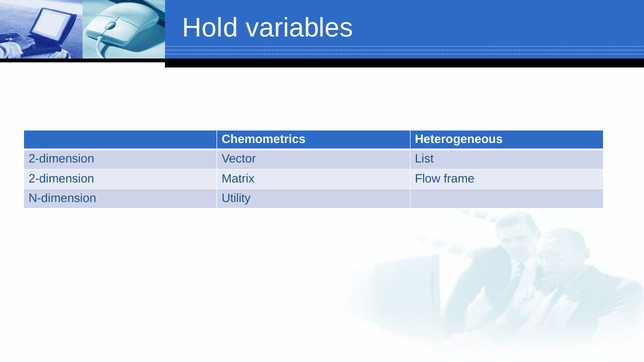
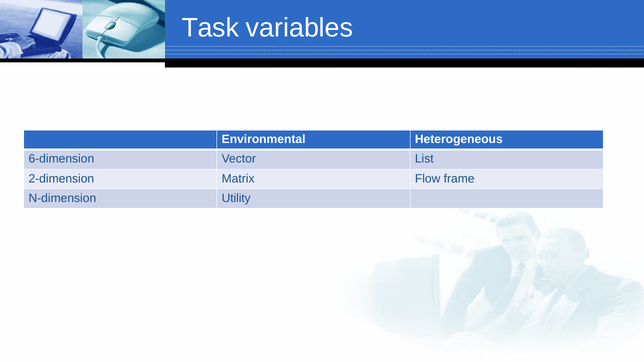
Hold: Hold -> Task (210, 28)
Chemometrics: Chemometrics -> Environmental (264, 140)
2-dimension: 2-dimension -> 6-dimension (61, 159)
